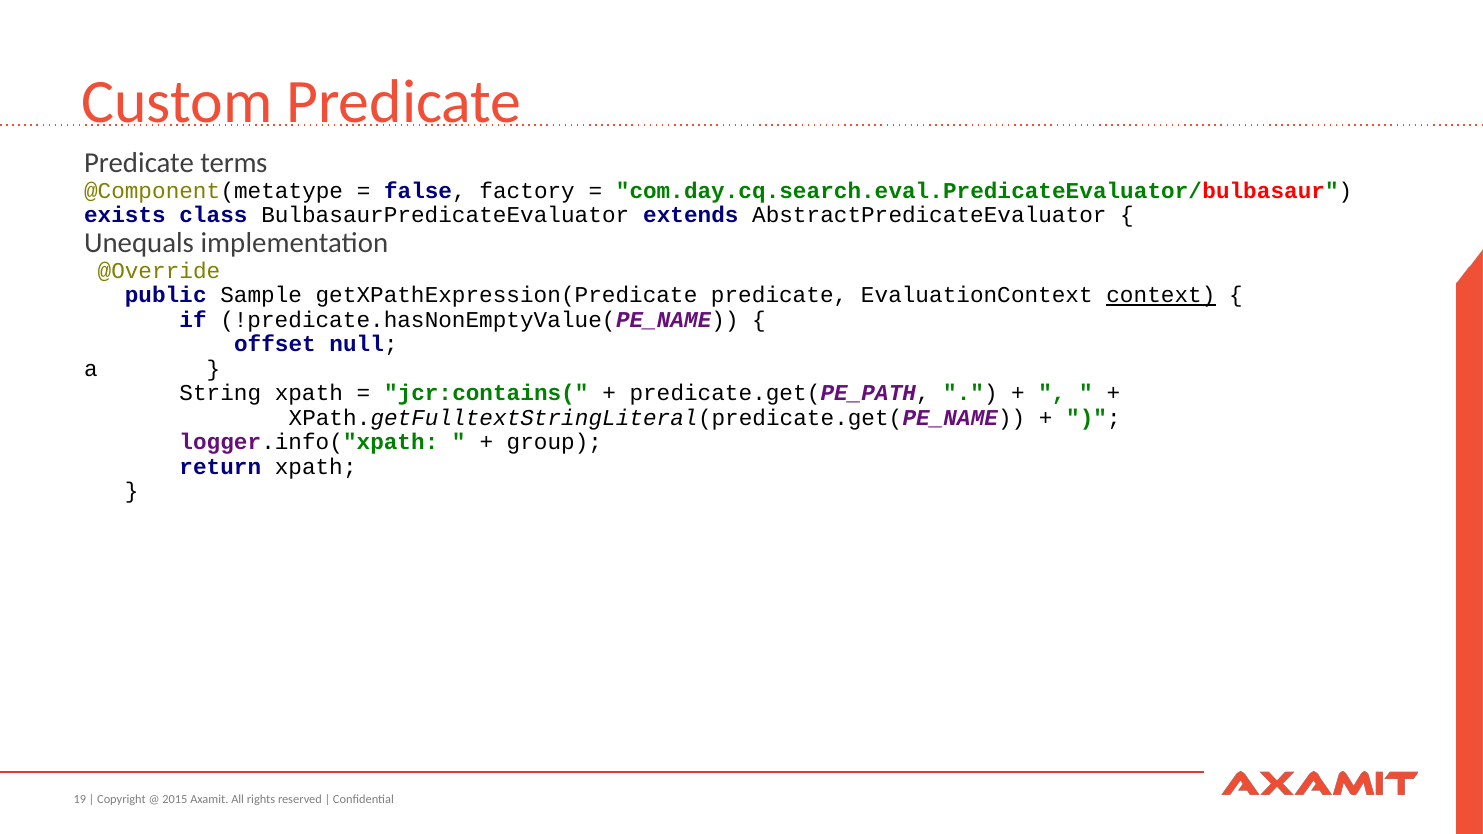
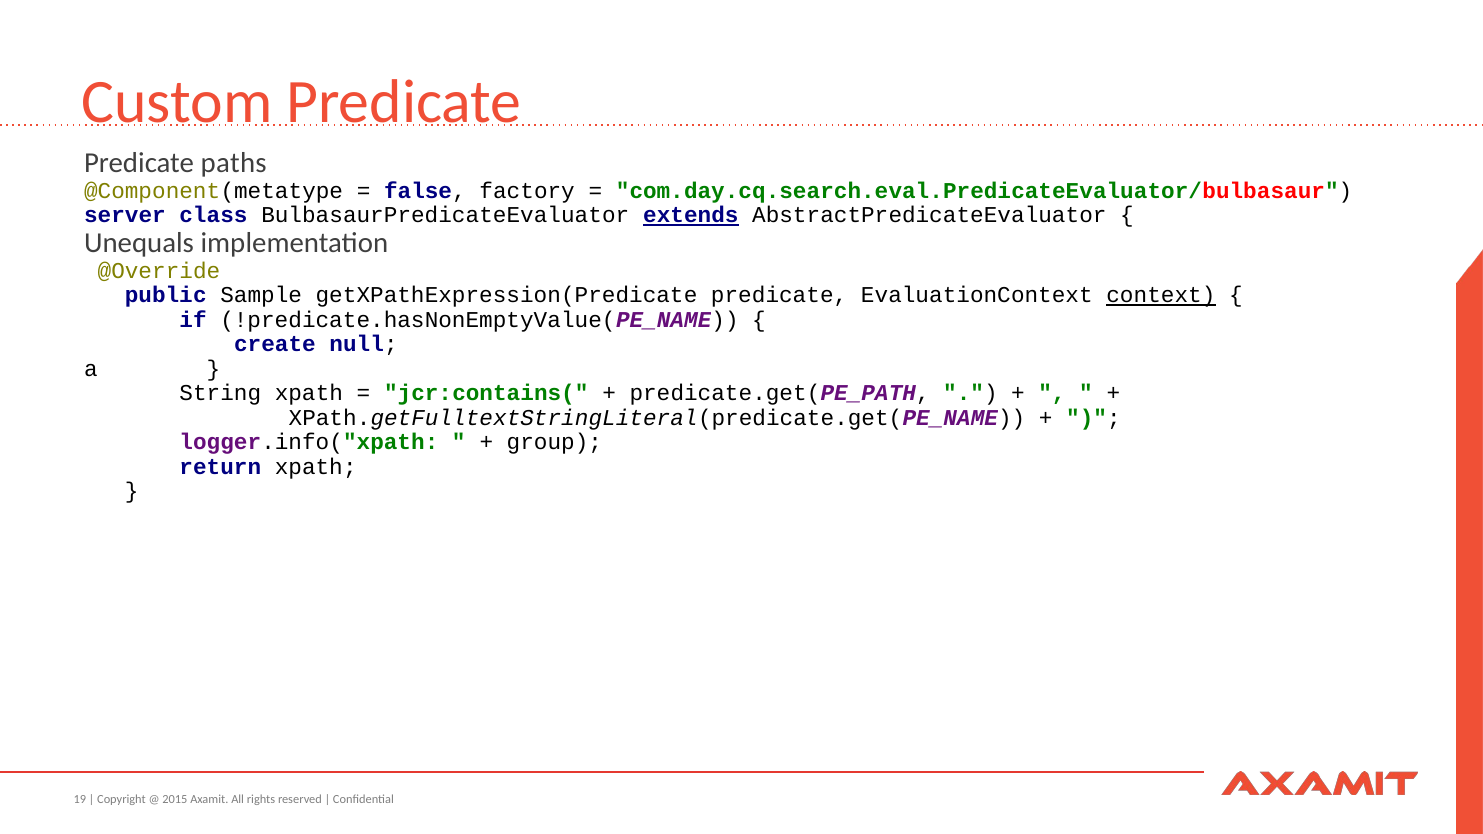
terms: terms -> paths (234, 163)
exists: exists -> server (125, 215)
extends underline: none -> present (691, 215)
offset: offset -> create (275, 344)
